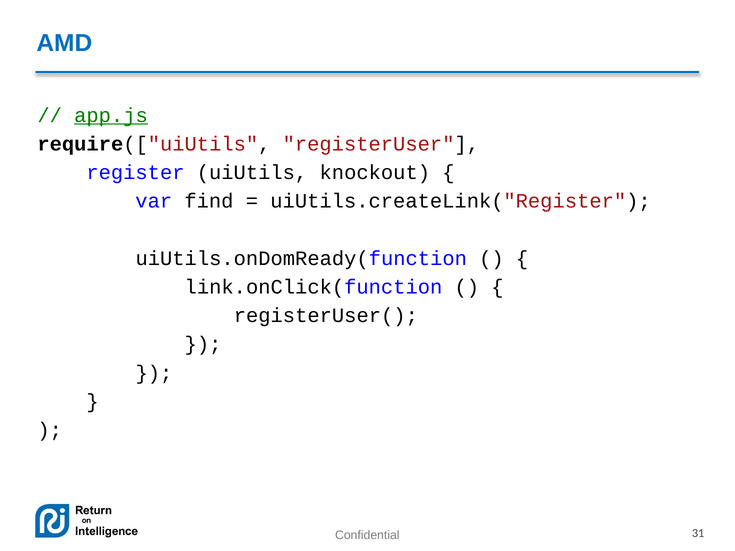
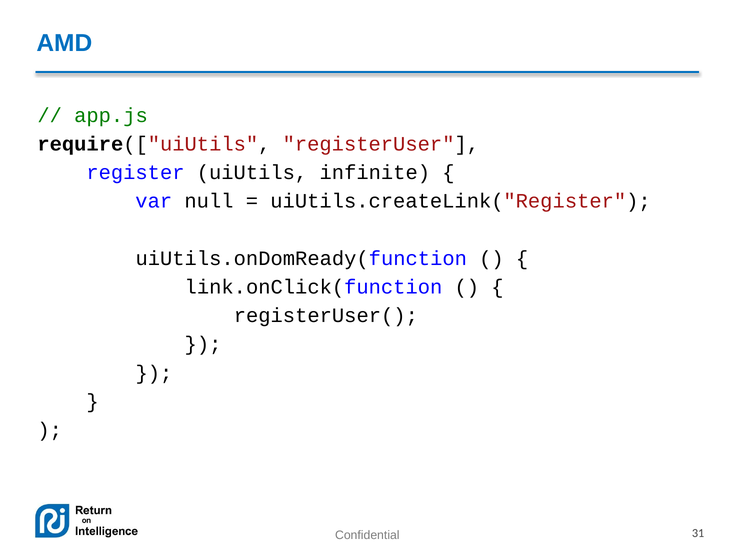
app.js underline: present -> none (111, 115)
knockout: knockout -> infinite (375, 173)
find: find -> null (209, 201)
